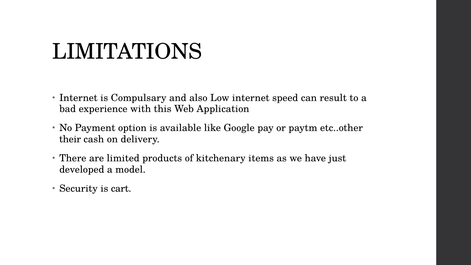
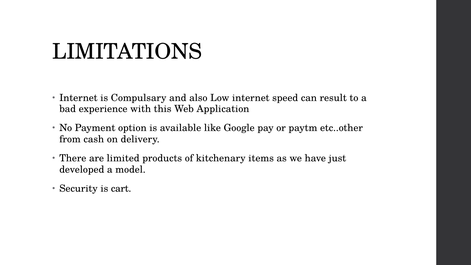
their: their -> from (70, 139)
